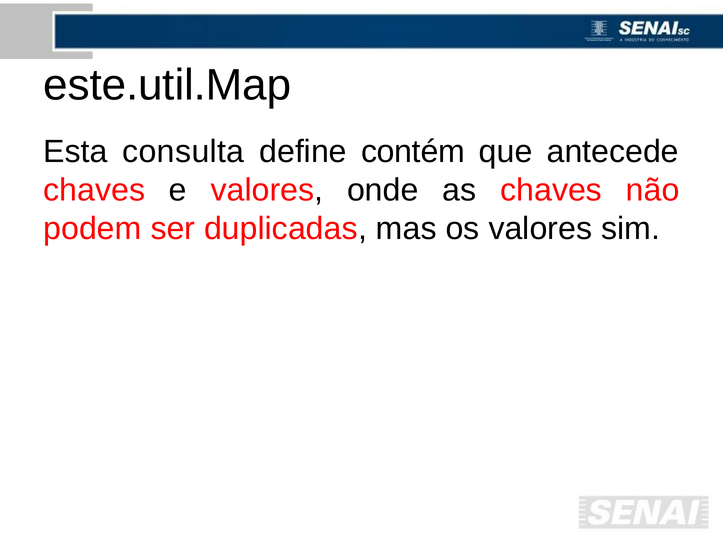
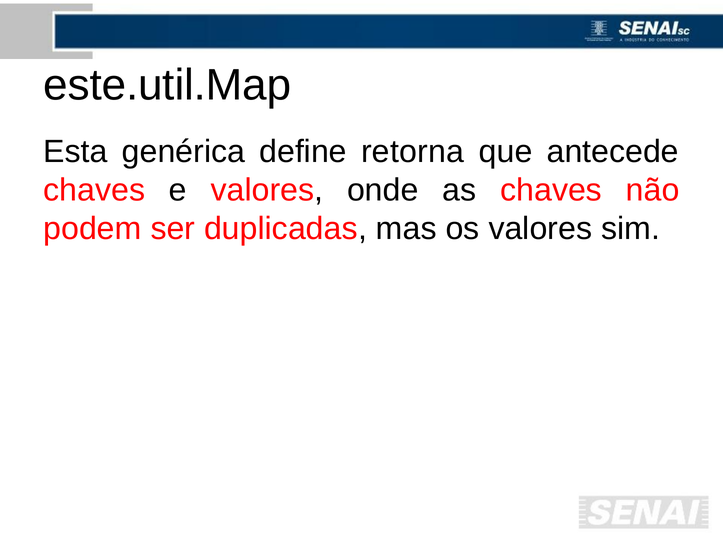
consulta: consulta -> genérica (183, 152)
contém: contém -> retorna (413, 152)
